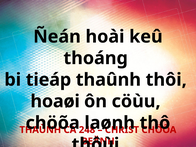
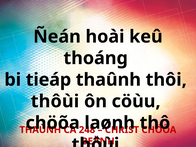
hoaøi: hoaøi -> thôùi (55, 101)
